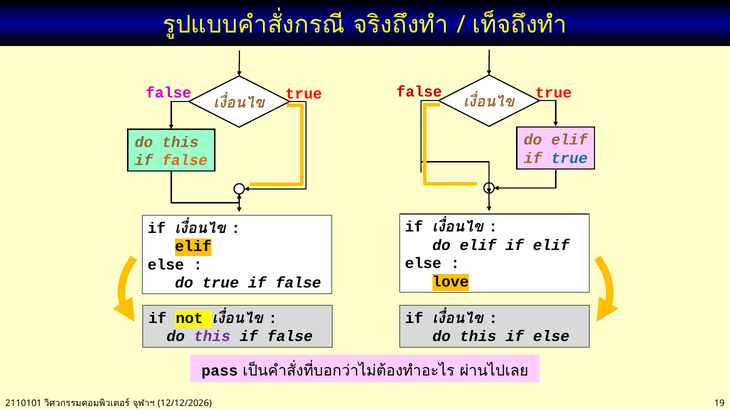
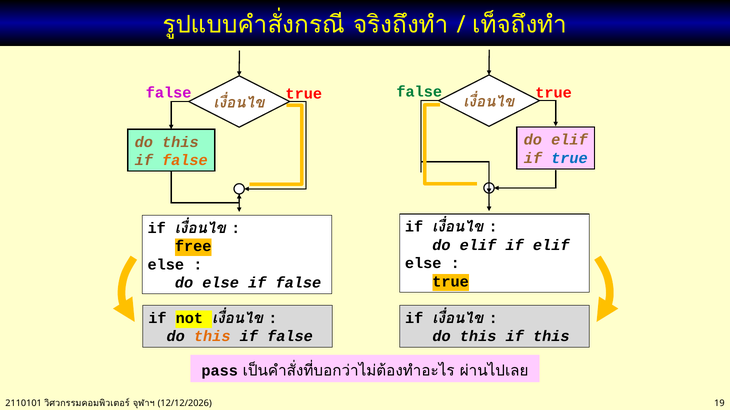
false colour: red -> green (419, 92)
elif: elif -> free (193, 247)
love: love -> true (451, 282)
do true: true -> else (221, 283)
if else: else -> this (551, 337)
this colour: purple -> orange (212, 337)
